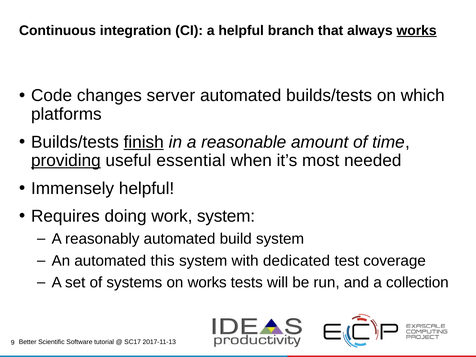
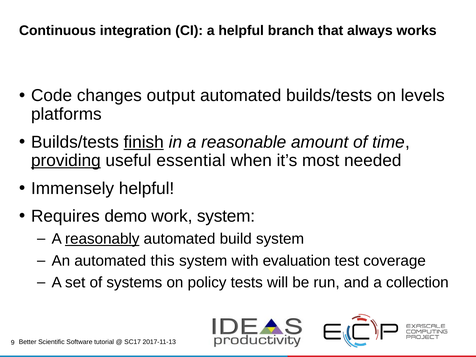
works underline: present -> none (417, 31)
server: server -> output (171, 96)
which: which -> levels (423, 96)
doing: doing -> demo (126, 216)
reasonably underline: none -> present (102, 239)
dedicated: dedicated -> evaluation (297, 261)
on works: works -> policy (207, 282)
